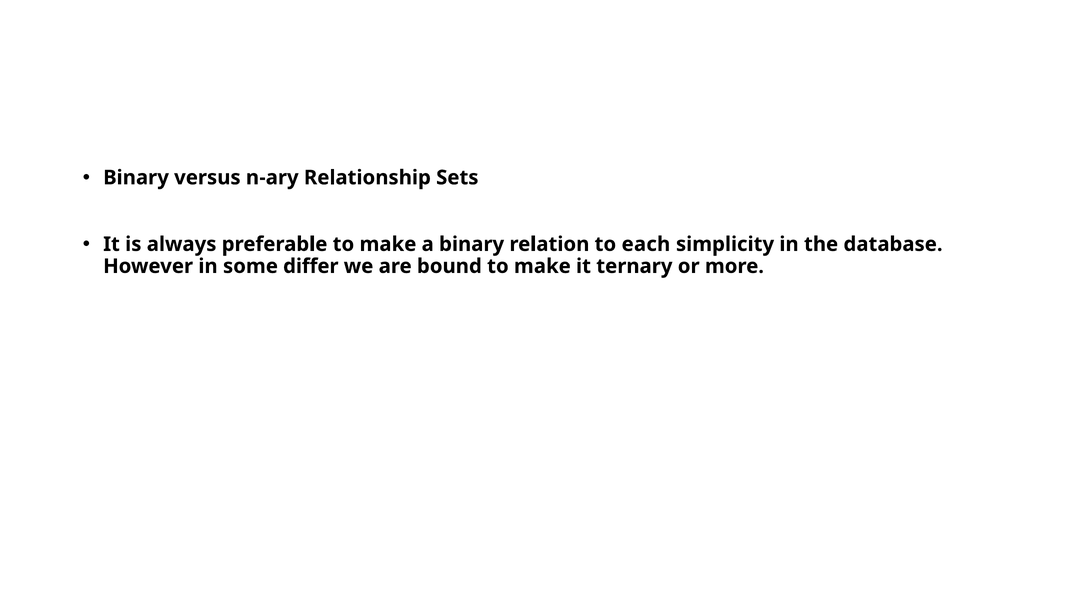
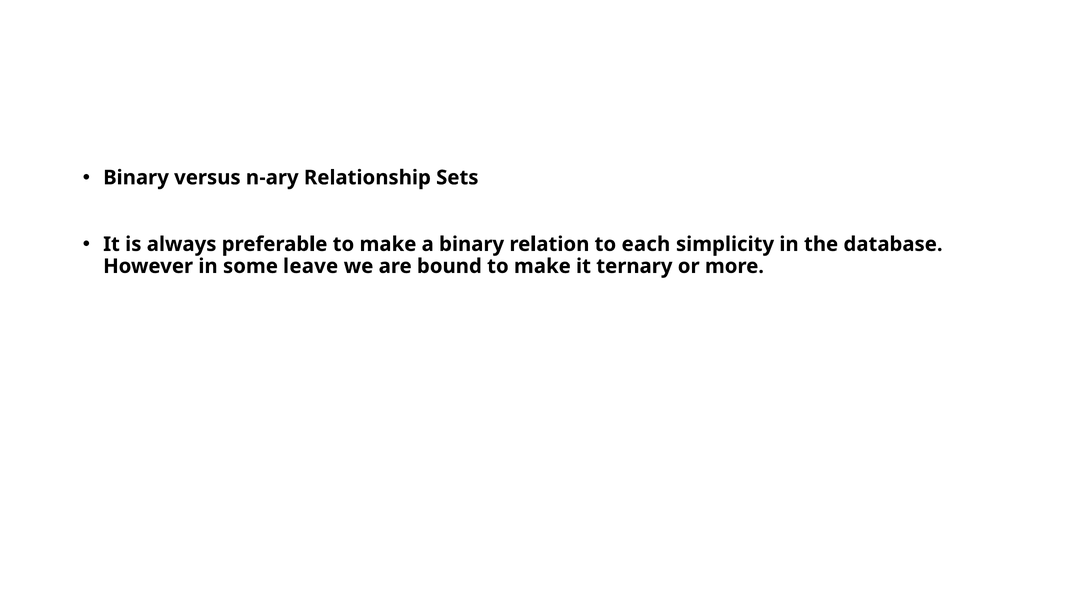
differ: differ -> leave (311, 266)
